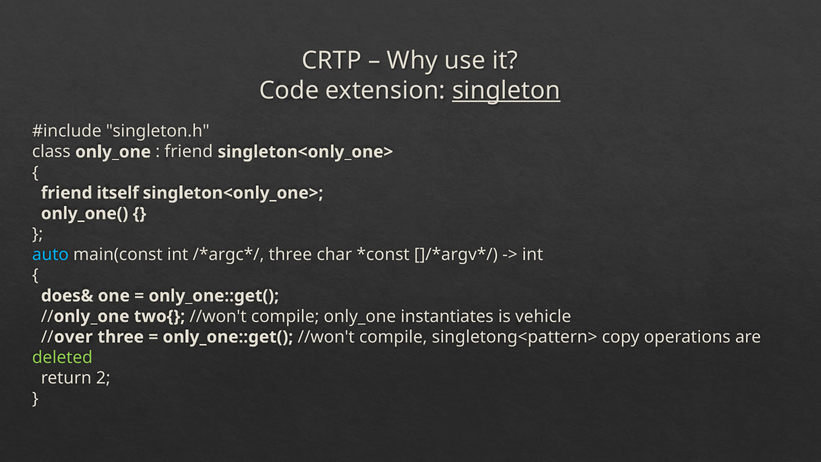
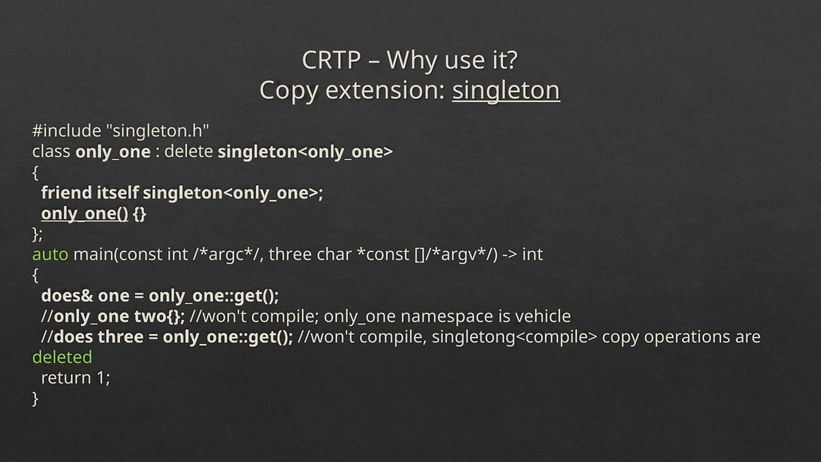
Code: Code -> Copy (289, 90)
friend: friend -> delete (189, 152)
only_one( underline: none -> present (85, 213)
auto colour: light blue -> light green (50, 255)
instantiates: instantiates -> namespace (447, 316)
over: over -> does (73, 337)
singletong<pattern>: singletong<pattern> -> singletong<compile> (515, 337)
2: 2 -> 1 (103, 378)
